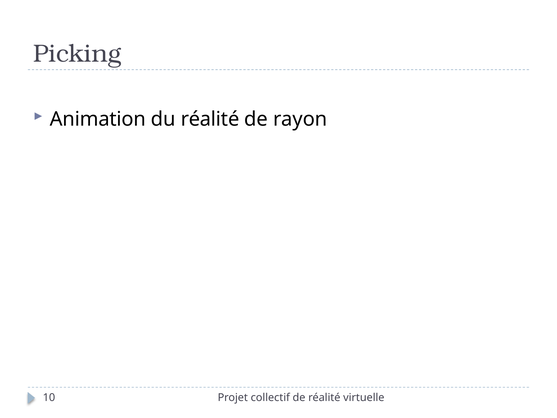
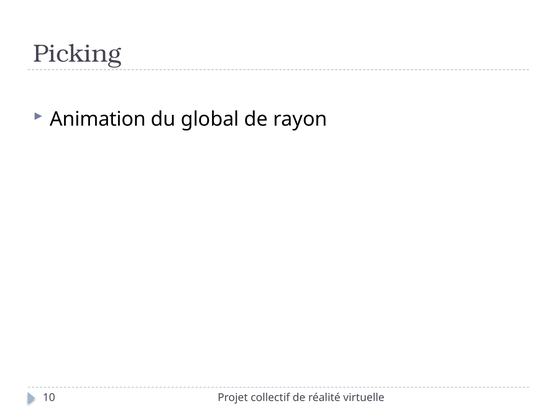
du réalité: réalité -> global (210, 119)
